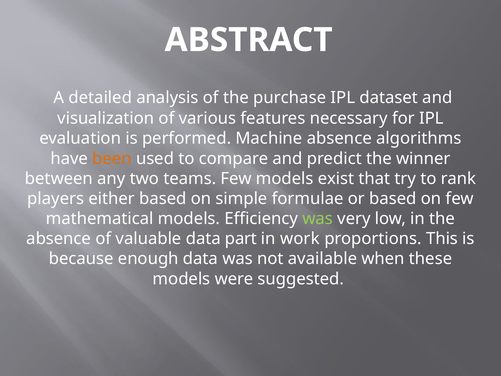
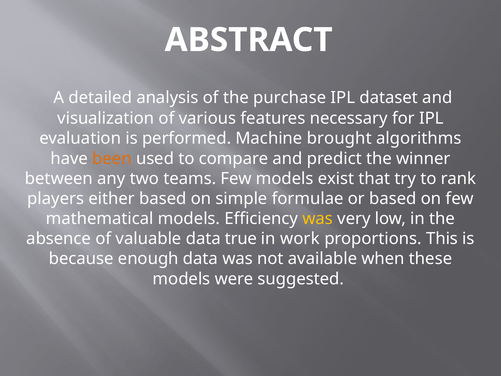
Machine absence: absence -> brought (339, 138)
was colour: light green -> yellow (318, 219)
part: part -> true (241, 239)
